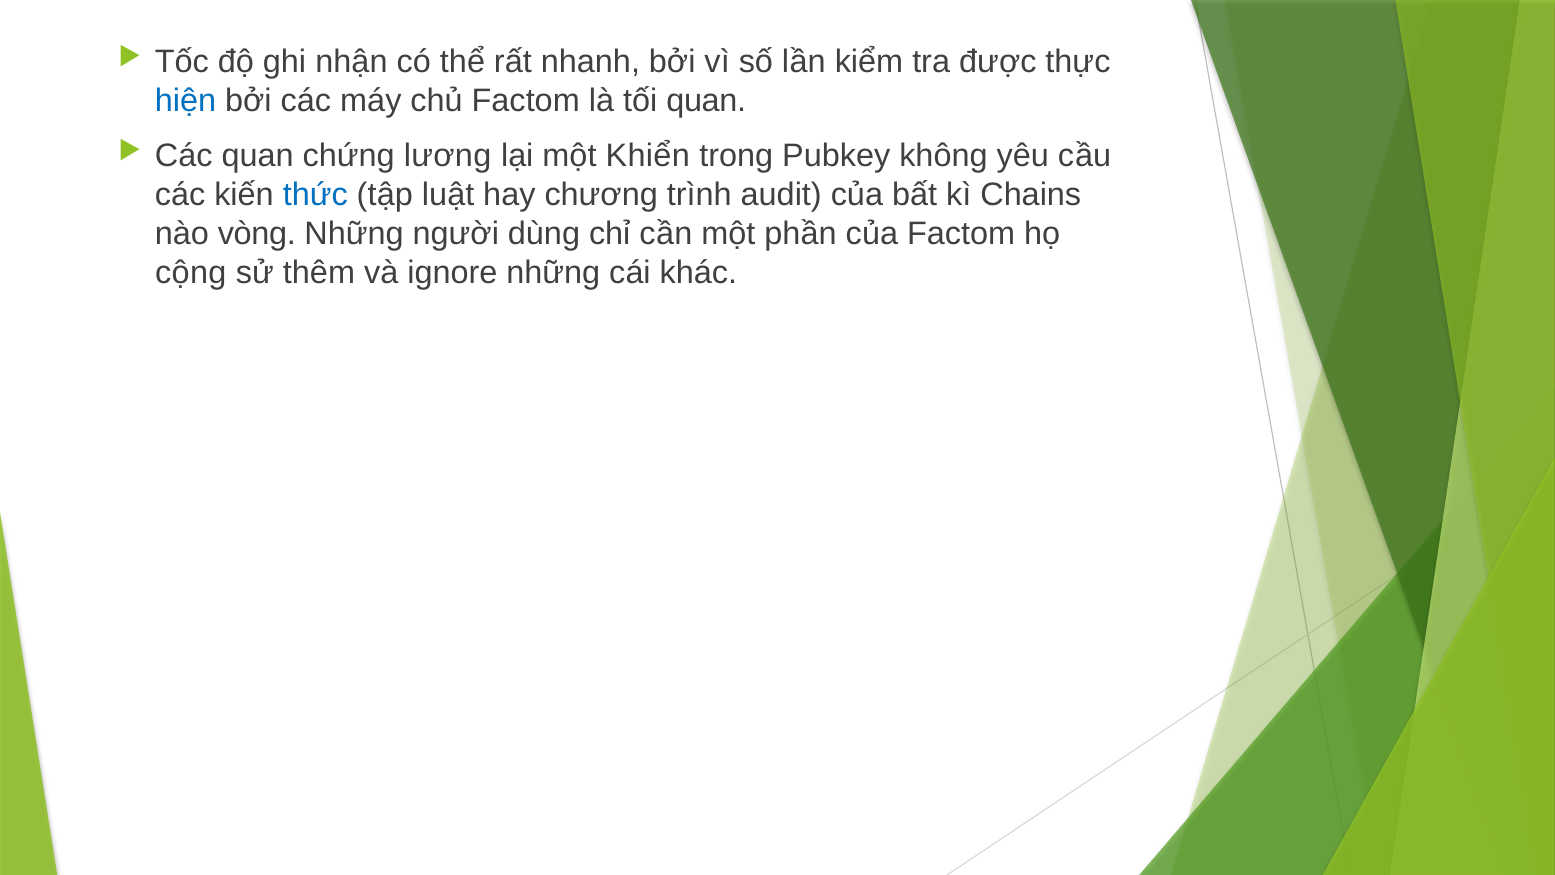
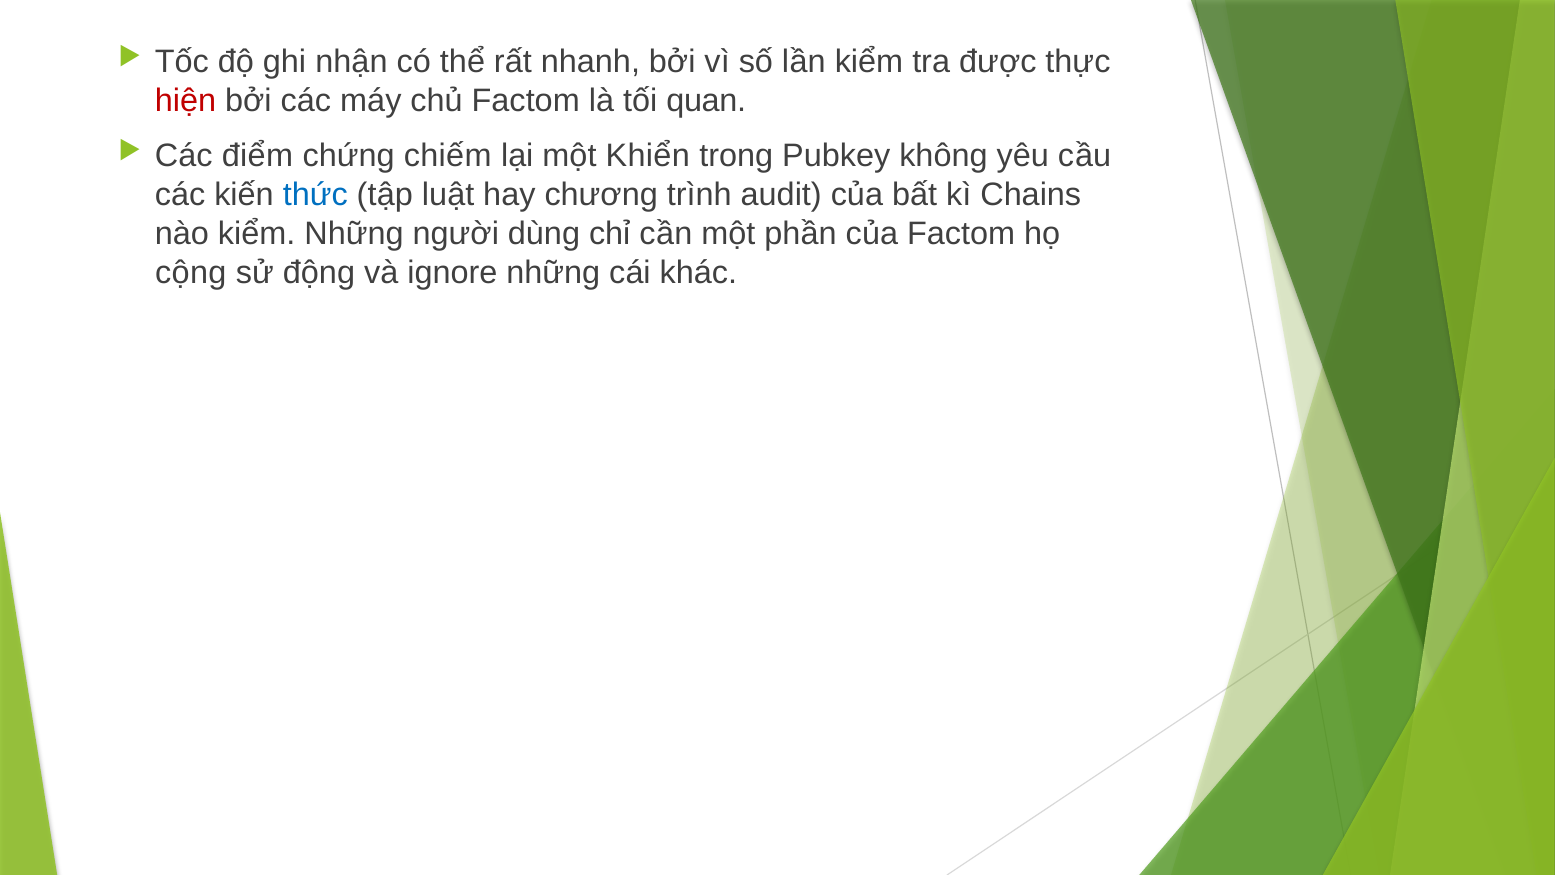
hiện colour: blue -> red (186, 101)
Các quan: quan -> điểm (257, 156)
lương: lương -> chiếm (448, 156)
nào vòng: vòng -> kiểm (257, 234)
thêm: thêm -> động (319, 273)
